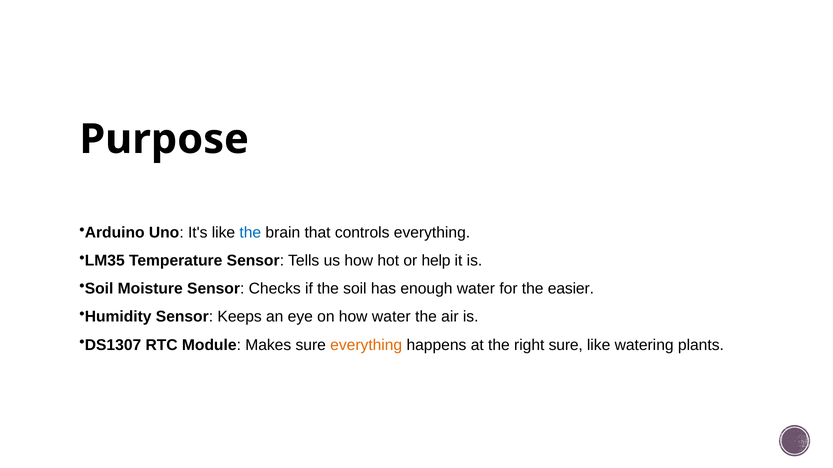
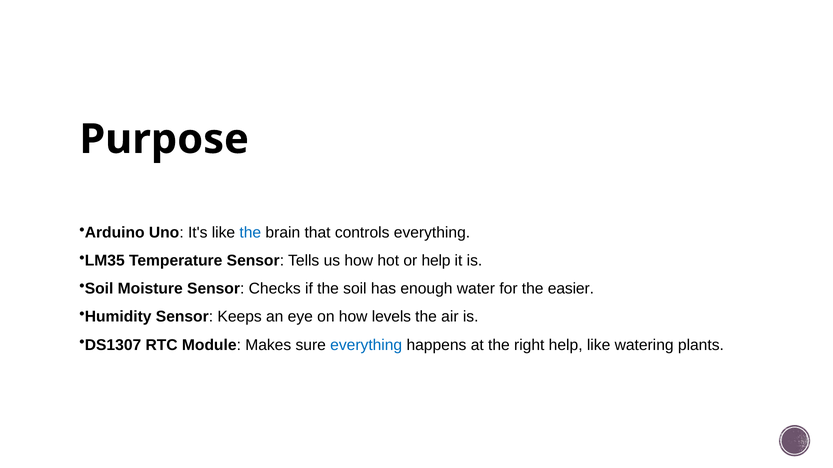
how water: water -> levels (391, 317)
everything colour: orange -> blue (366, 345)
right sure: sure -> help (566, 345)
